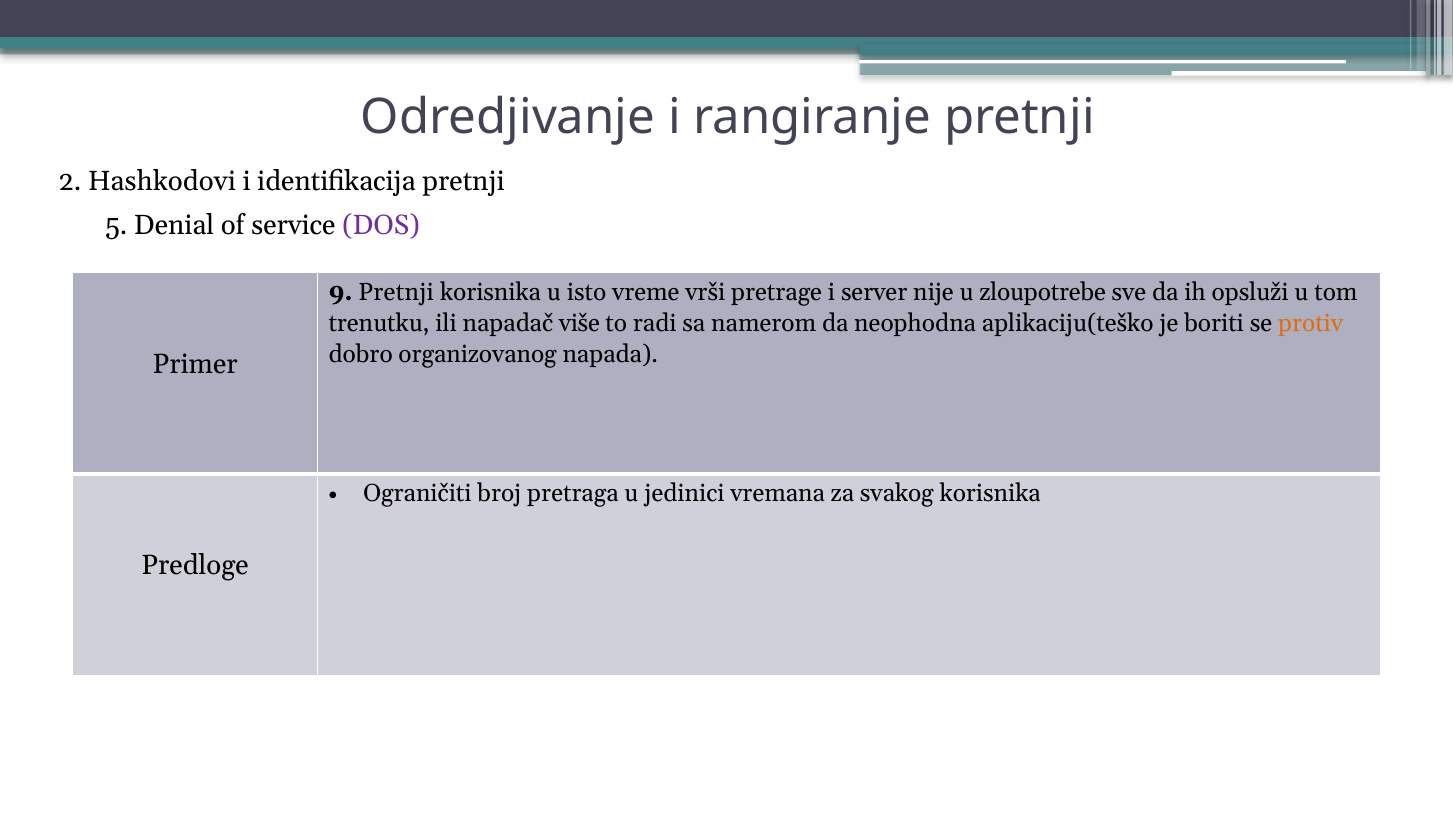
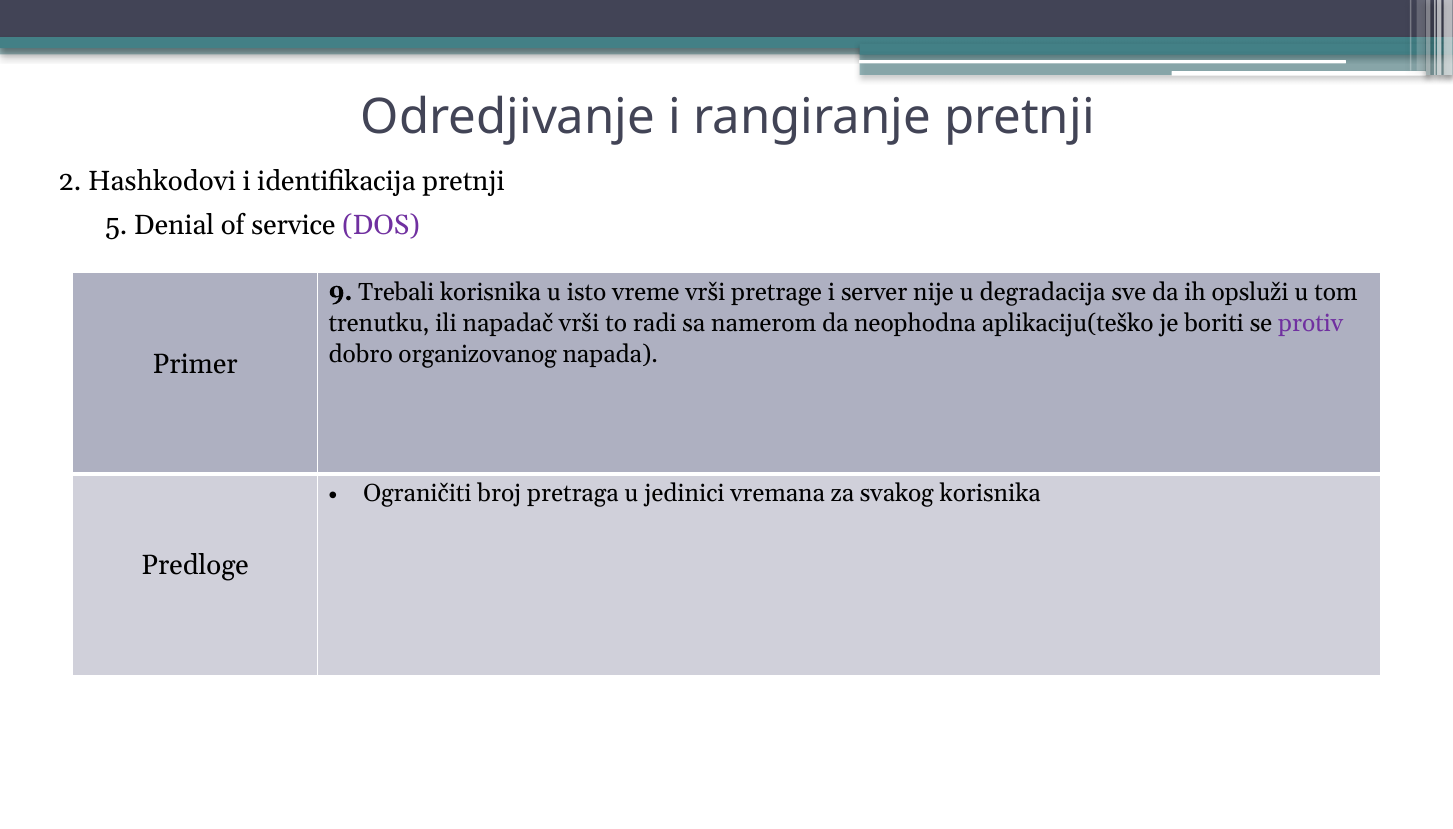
9 Pretnji: Pretnji -> Trebali (396, 292)
zloupotrebe: zloupotrebe -> degradacija (1043, 292)
napadač više: više -> vrši (579, 323)
protiv colour: orange -> purple (1311, 323)
